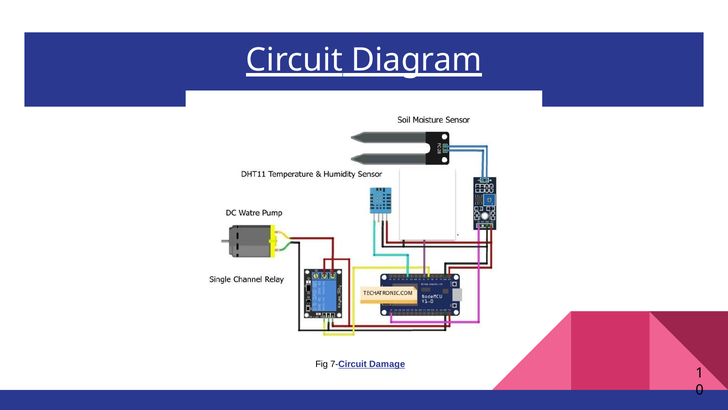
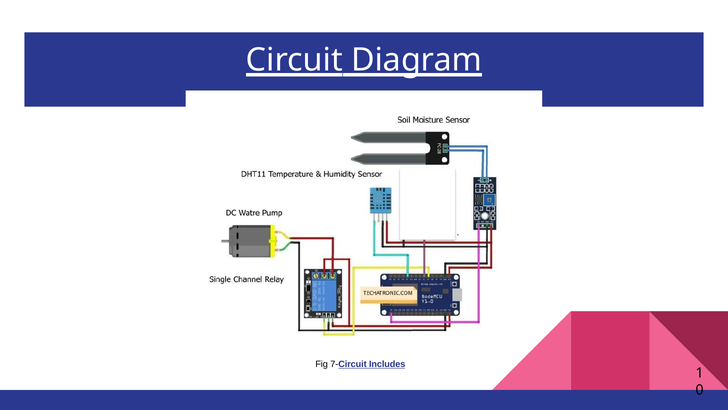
Damage: Damage -> Includes (387, 364)
